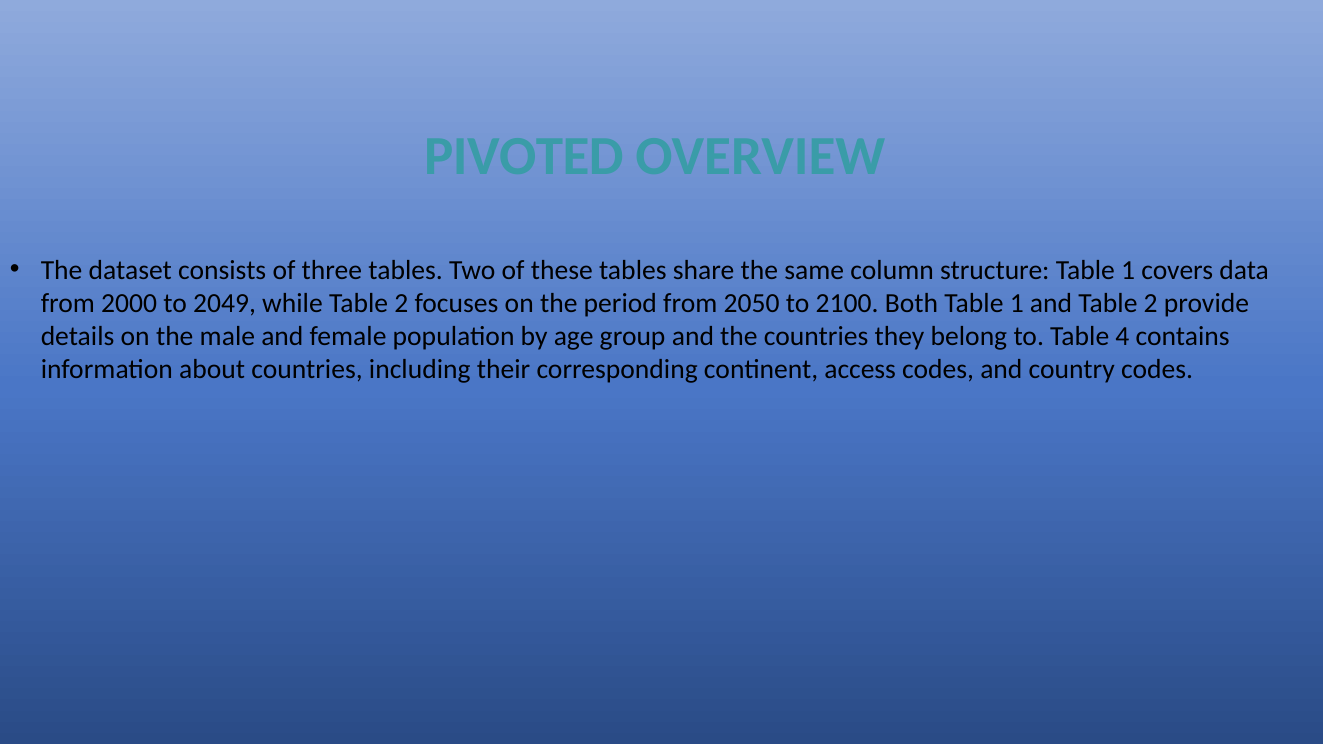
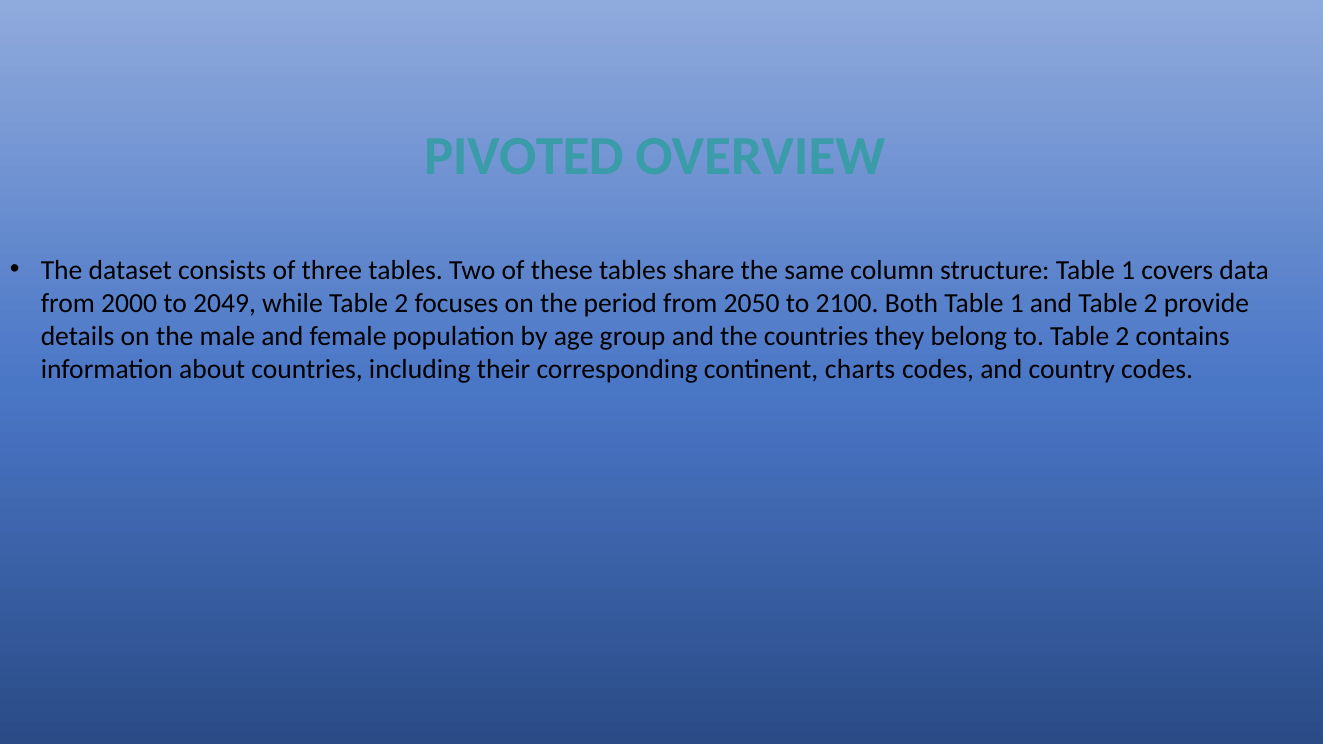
to Table 4: 4 -> 2 (1122, 336)
access: access -> charts (860, 369)
